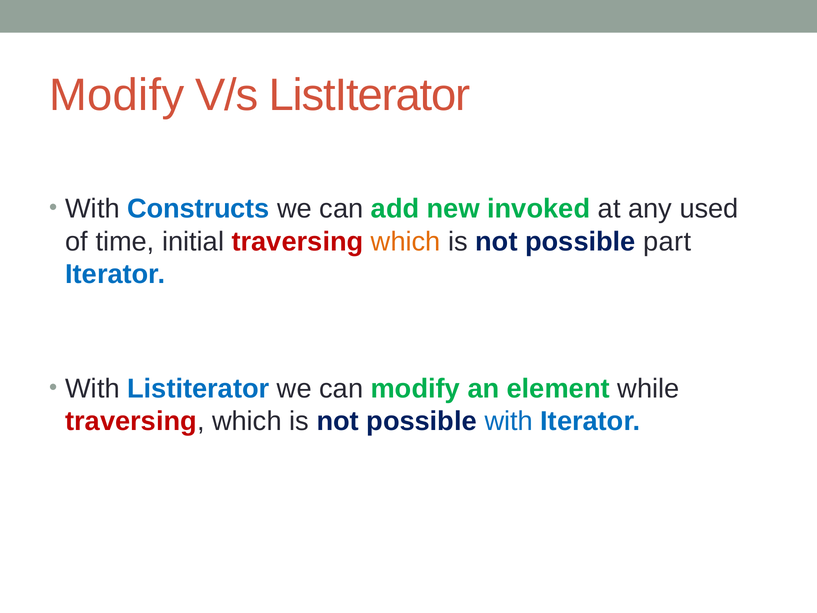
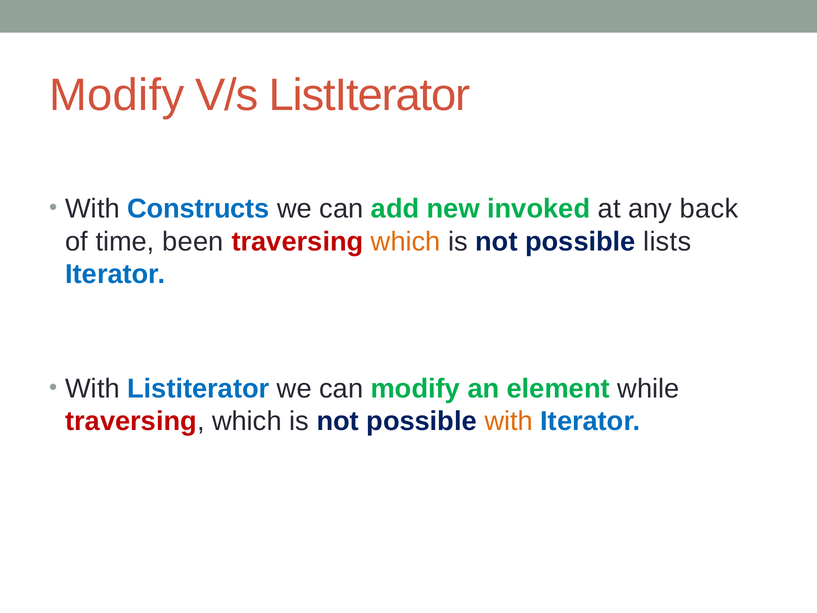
used: used -> back (709, 209)
initial: initial -> been (193, 241)
part: part -> lists (667, 241)
with colour: blue -> orange (509, 421)
